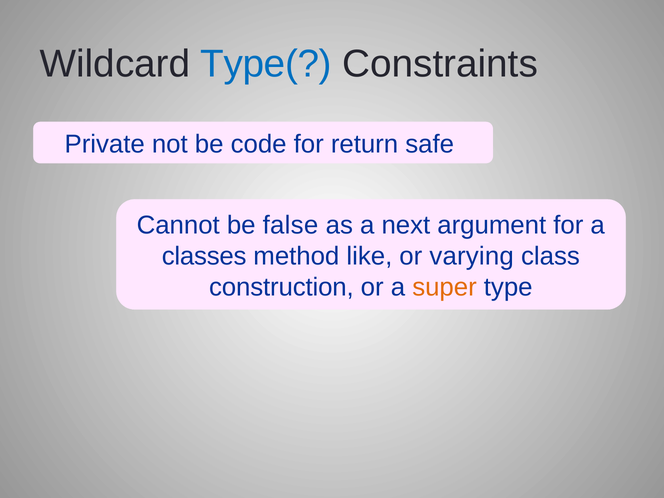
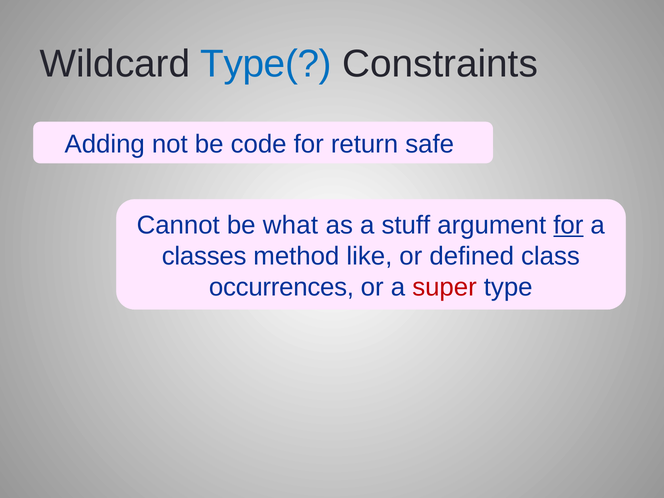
Private: Private -> Adding (105, 144)
false: false -> what (290, 225)
next: next -> stuff (406, 225)
for underline: none -> present (568, 225)
varying: varying -> defined (472, 256)
construction: construction -> occurrences (281, 287)
super colour: orange -> red (445, 287)
